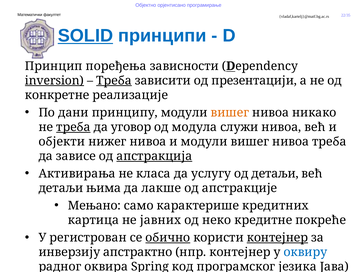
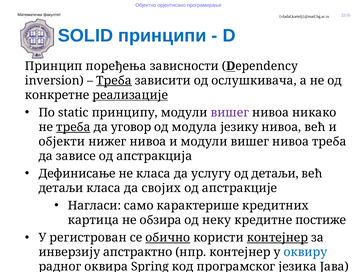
SOLID underline: present -> none (85, 36)
inversion underline: present -> none (54, 80)
презентацији: презентацији -> ослушкивача (254, 80)
реализације underline: none -> present (130, 95)
дани: дани -> static (73, 112)
вишег colour: orange -> purple (230, 112)
служи: служи -> језику (239, 127)
апстракција underline: present -> none (154, 156)
Активирања: Активирања -> Дефинисање (77, 173)
детаљи њима: њима -> класа (104, 188)
лакше: лакше -> својих (161, 188)
Мењано: Мењано -> Нагласи (94, 205)
јавних: јавних -> обзира (161, 220)
неко: неко -> неку (217, 220)
покреће: покреће -> постиже (321, 220)
